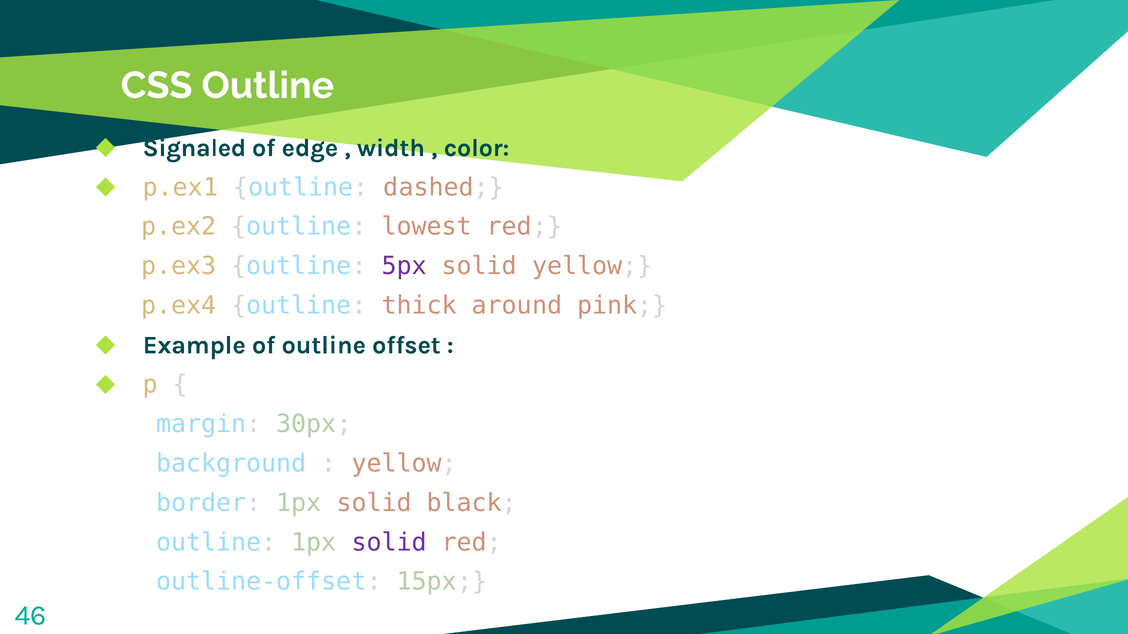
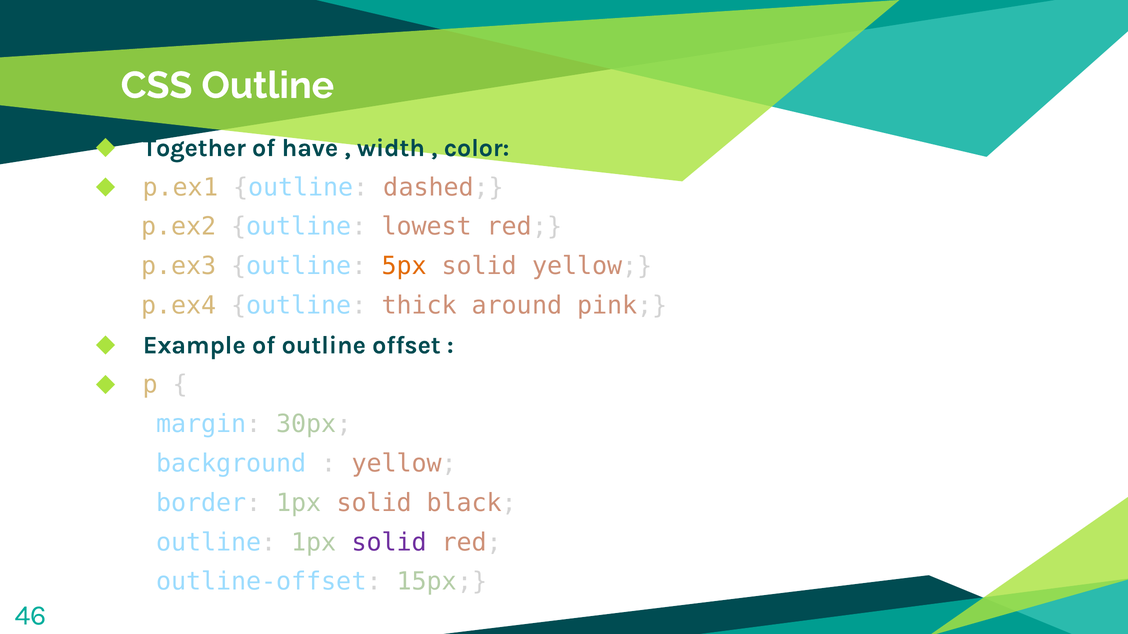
Signaled: Signaled -> Together (194, 148)
edge: edge -> have (310, 148)
5px colour: purple -> orange (404, 266)
